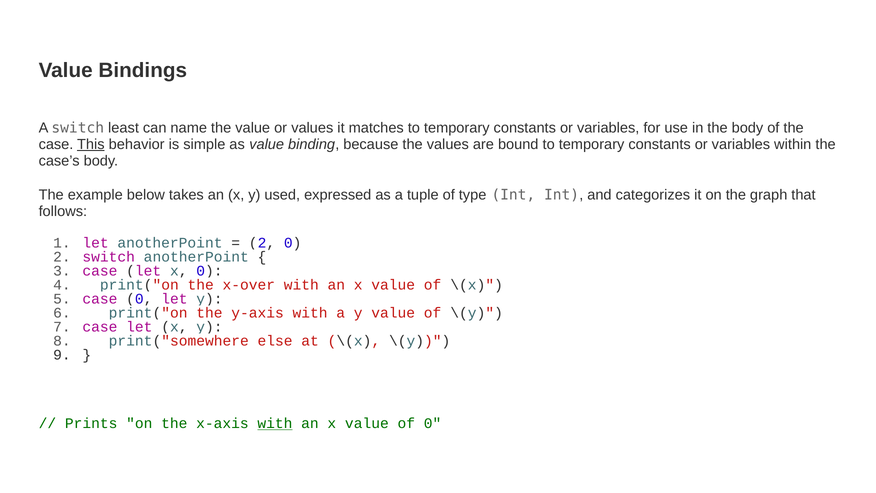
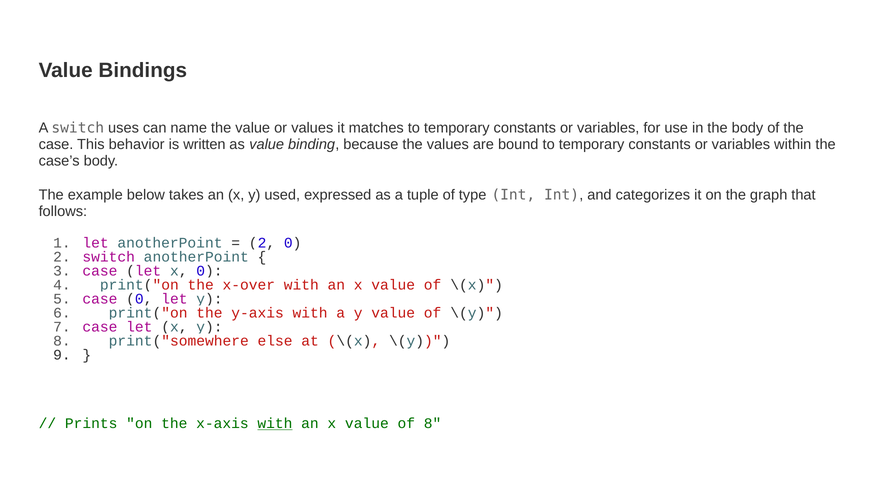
least: least -> uses (124, 128)
This underline: present -> none (91, 144)
simple: simple -> written (204, 144)
of 0: 0 -> 8 (433, 423)
